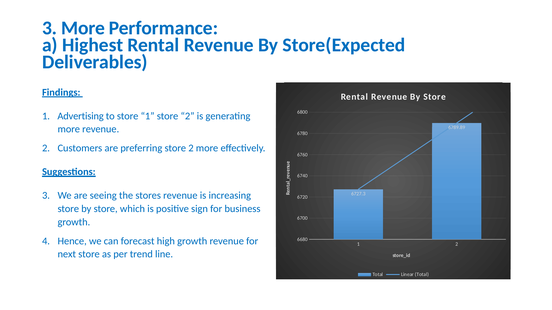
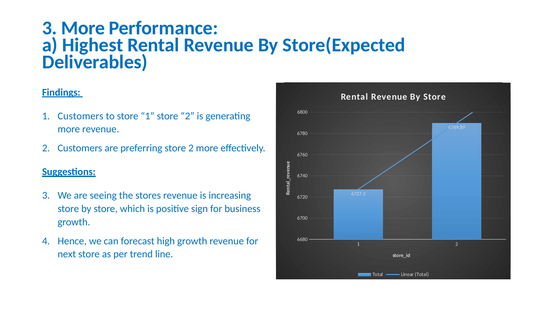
1 Advertising: Advertising -> Customers (81, 116)
